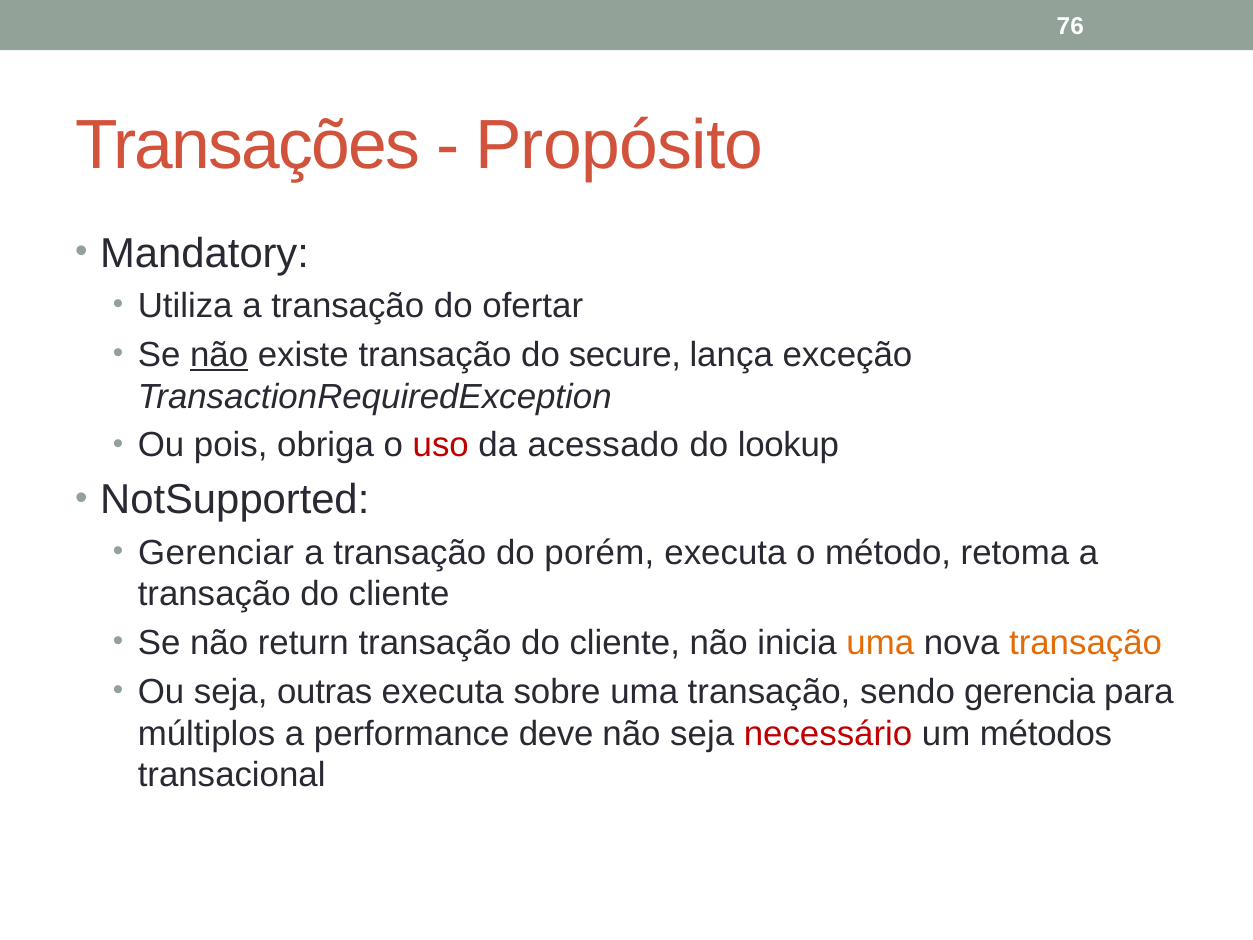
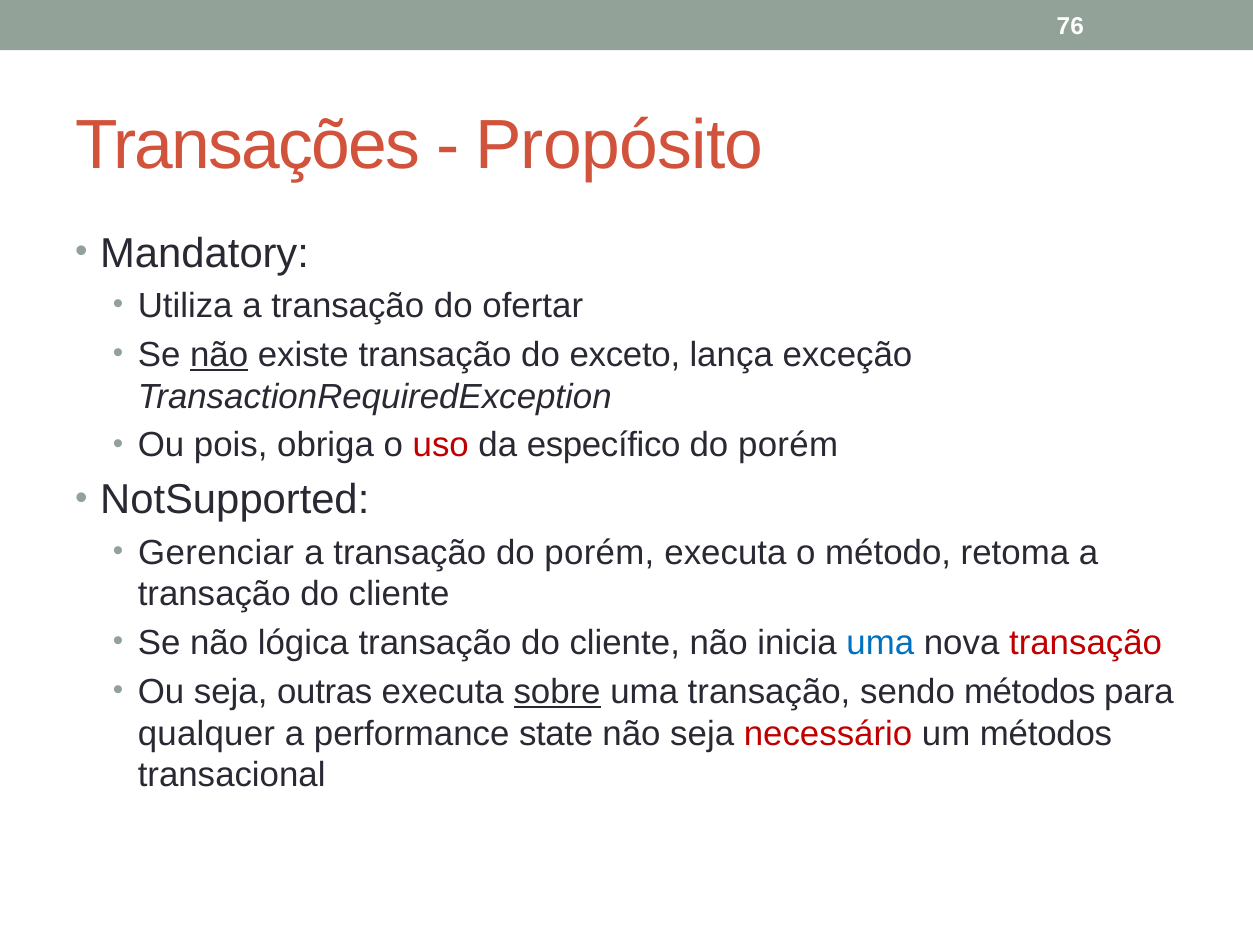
secure: secure -> exceto (625, 355)
acessado: acessado -> específico (604, 445)
lookup: lookup -> porém (788, 445)
return: return -> lógica (303, 643)
uma colour: orange -> blue (880, 643)
transação colour: orange -> red (1086, 643)
sobre underline: none -> present (557, 692)
sendo gerencia: gerencia -> métodos (1030, 692)
múltiplos: múltiplos -> qualquer (206, 733)
deve: deve -> state (556, 733)
